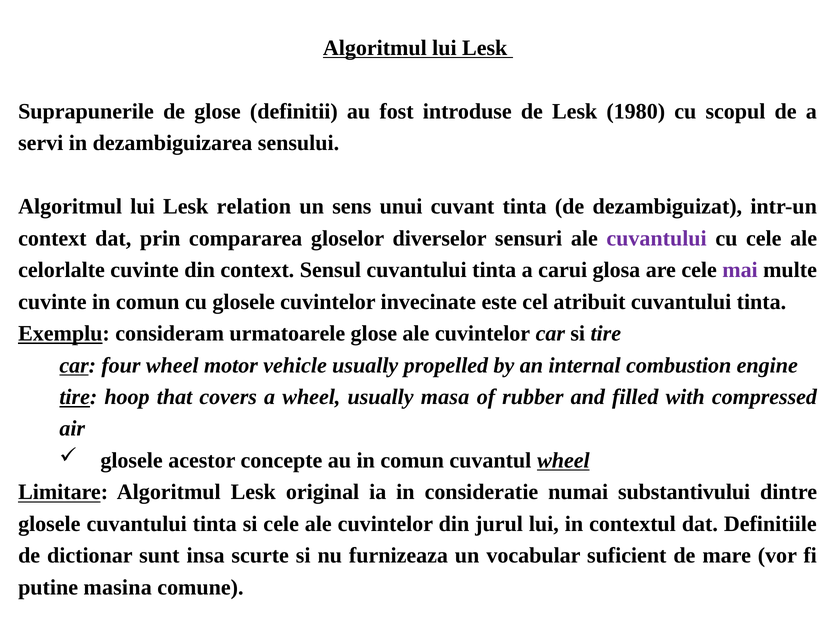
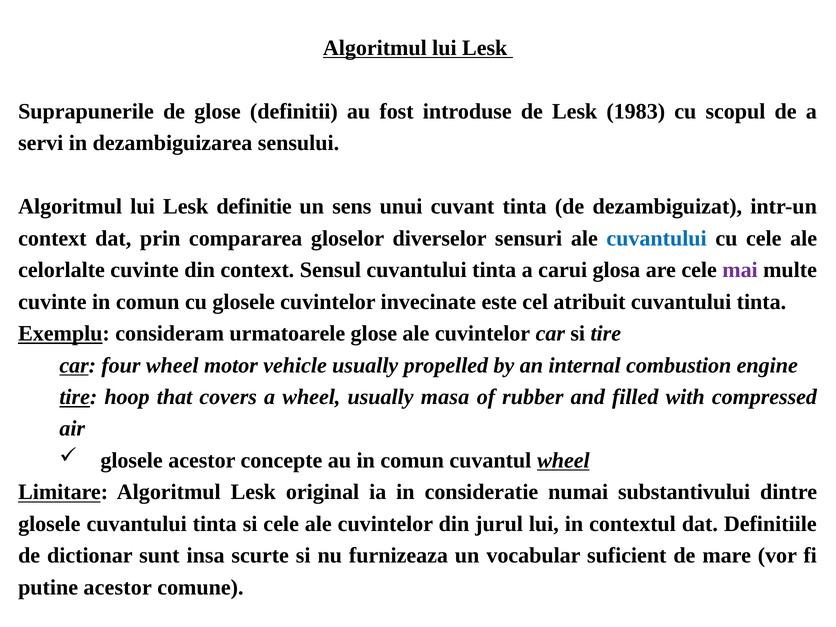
1980: 1980 -> 1983 (636, 111)
relation: relation -> definitie (254, 207)
cuvantului colour: purple -> blue (657, 238)
putine masina: masina -> acestor (118, 587)
